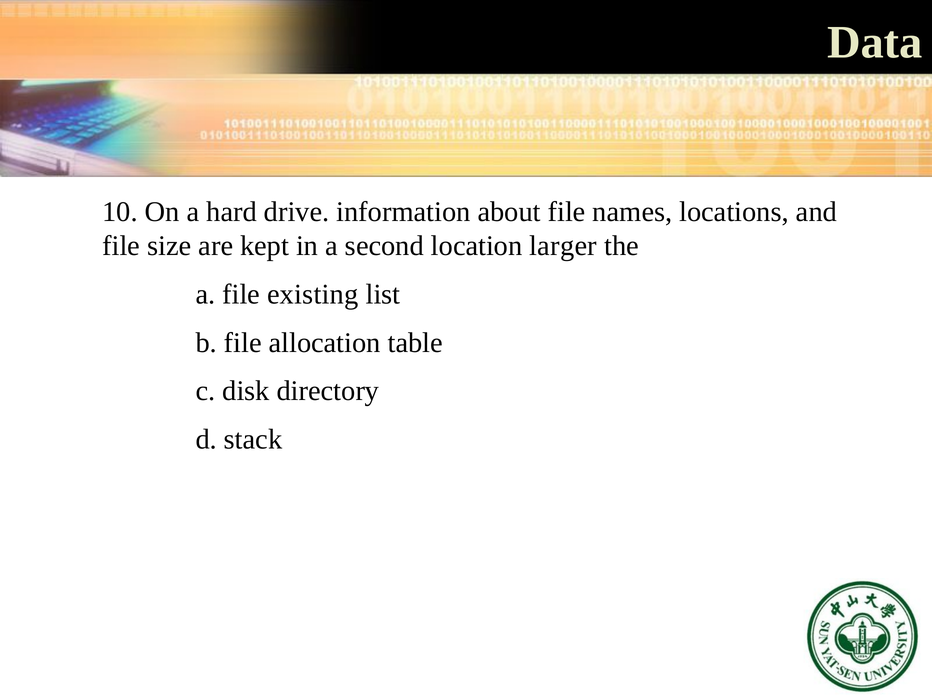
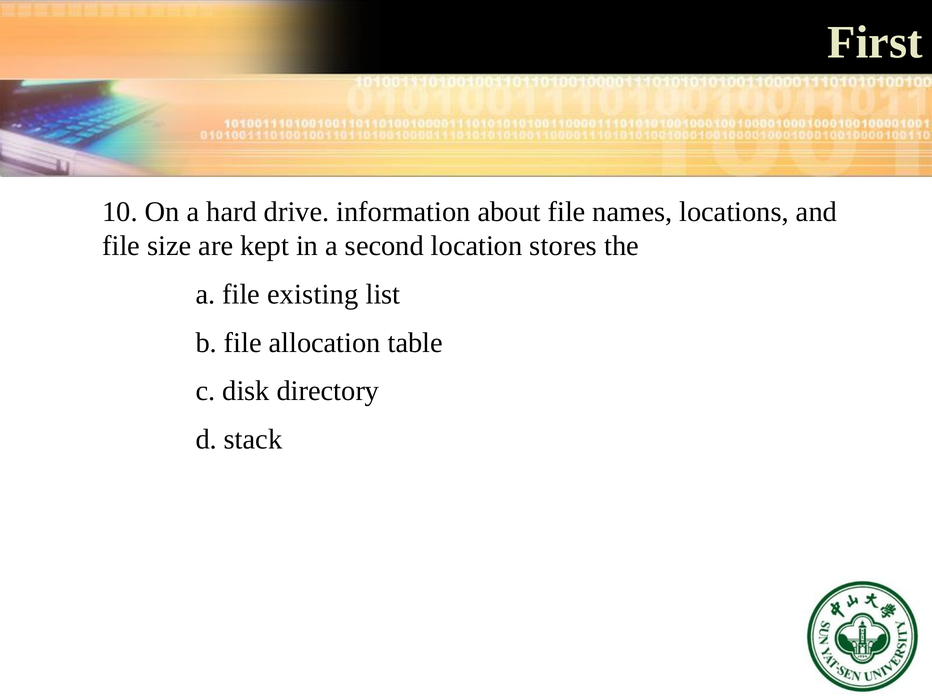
Data: Data -> First (875, 42)
larger: larger -> stores (563, 246)
